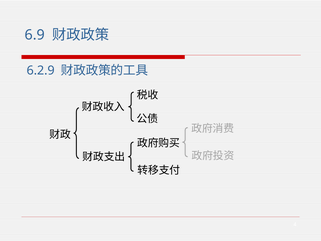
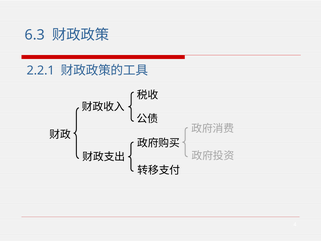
6.9: 6.9 -> 6.3 (35, 35)
6.2.9: 6.2.9 -> 2.2.1 (41, 70)
